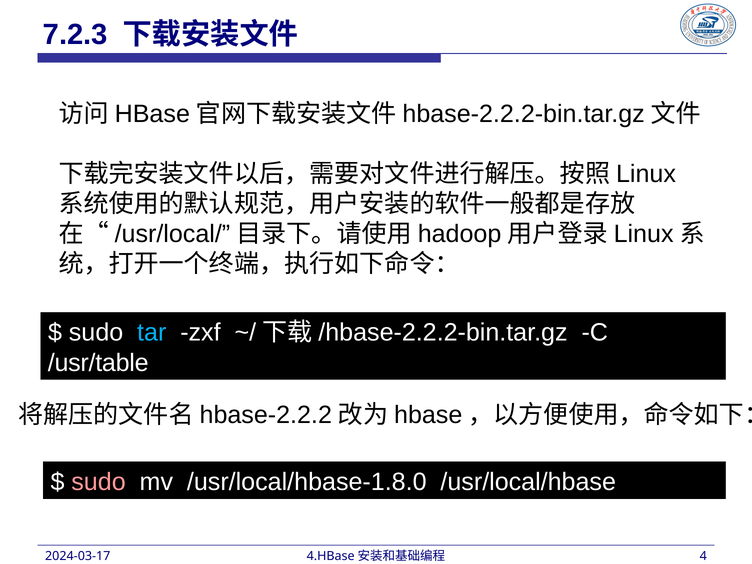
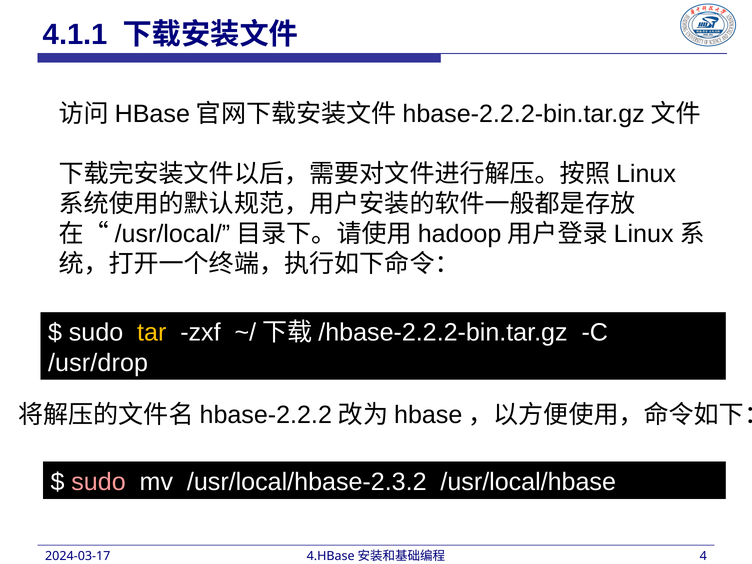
7.2.3: 7.2.3 -> 4.1.1 (75, 35)
tar colour: light blue -> yellow (152, 333)
/usr/table: /usr/table -> /usr/drop (98, 363)
/usr/local/hbase-1.8.0: /usr/local/hbase-1.8.0 -> /usr/local/hbase-2.3.2 (307, 482)
